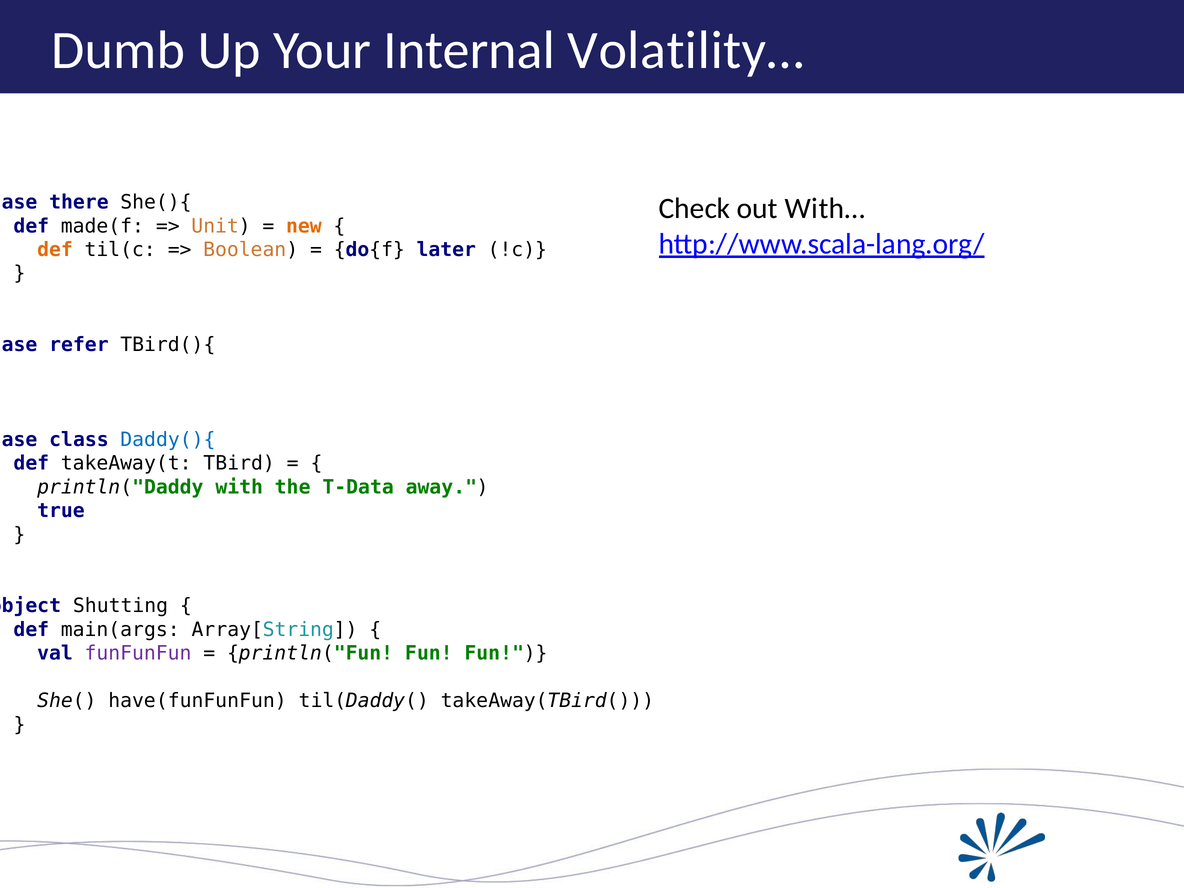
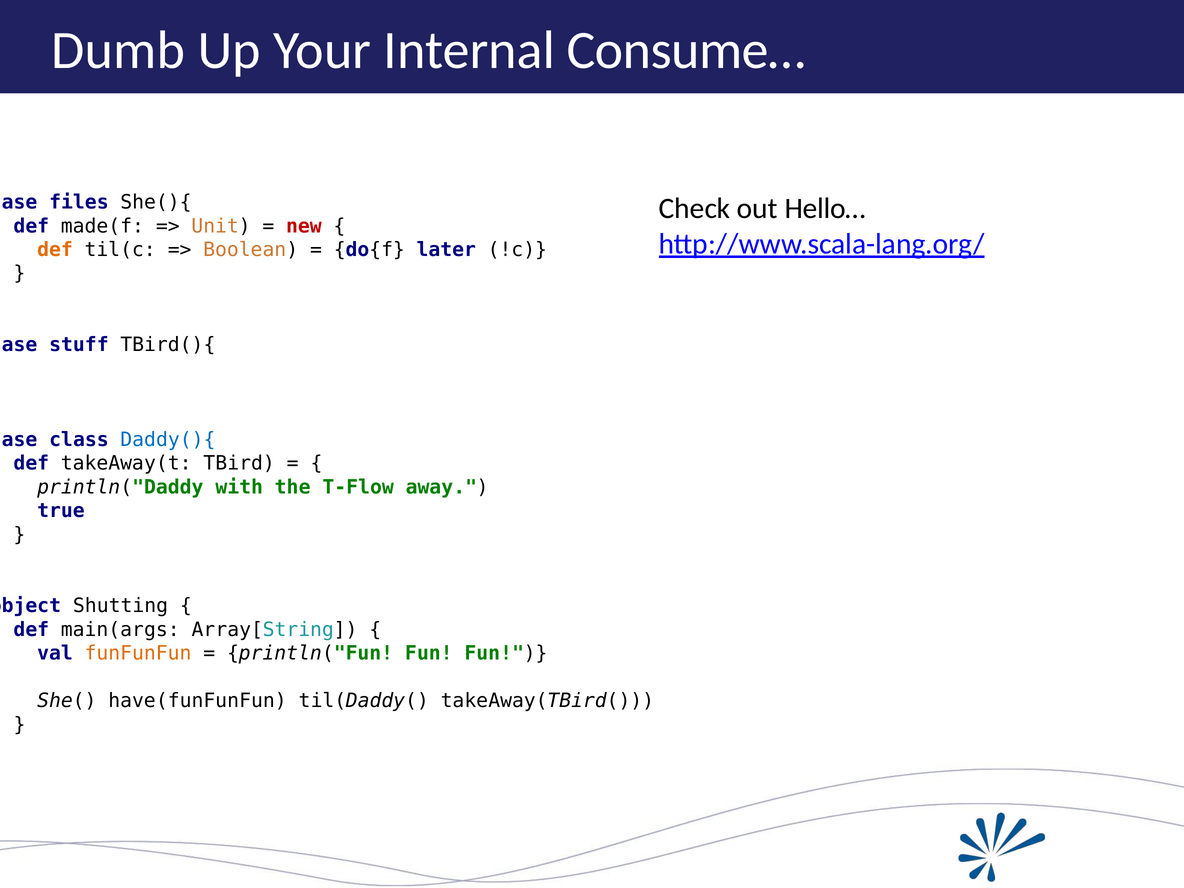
Volatility…: Volatility… -> Consume… (686, 51)
there: there -> files (79, 202)
With…: With… -> Hello… (825, 209)
new colour: orange -> red (304, 226)
refer: refer -> stuff (79, 345)
T-Data: T-Data -> T-Flow (358, 487)
funFunFun colour: purple -> orange (138, 653)
